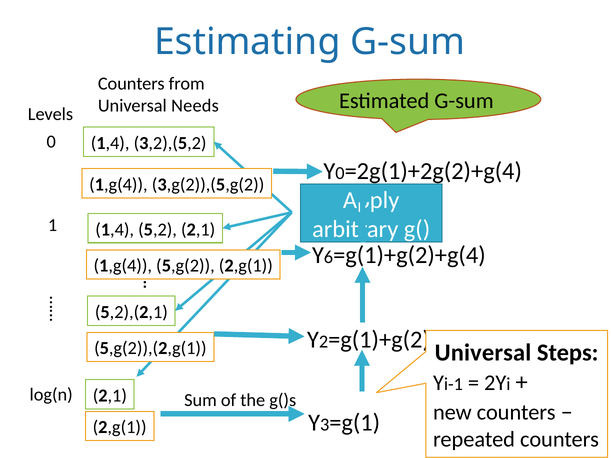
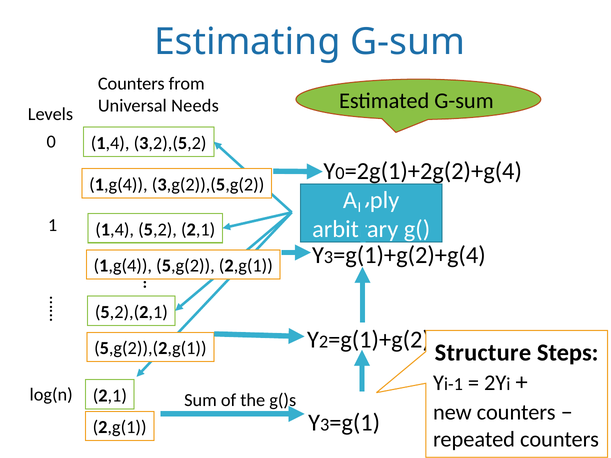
6: 6 -> 3 (329, 258)
Universal: Universal -> Structure (483, 353)
